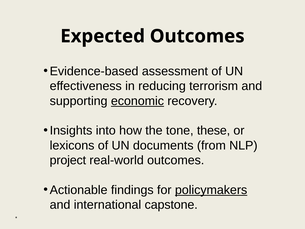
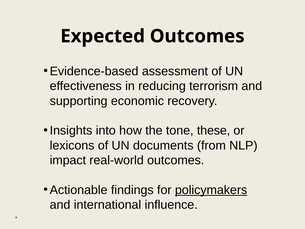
economic underline: present -> none (137, 101)
project: project -> impact (68, 160)
capstone: capstone -> influence (171, 205)
